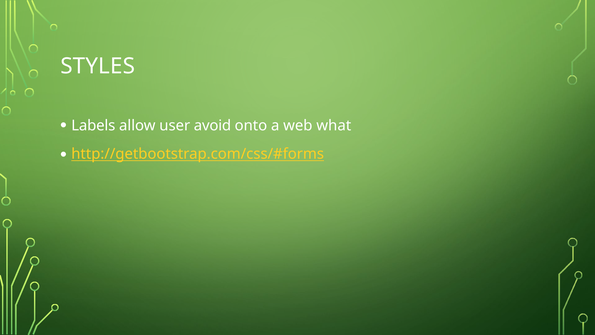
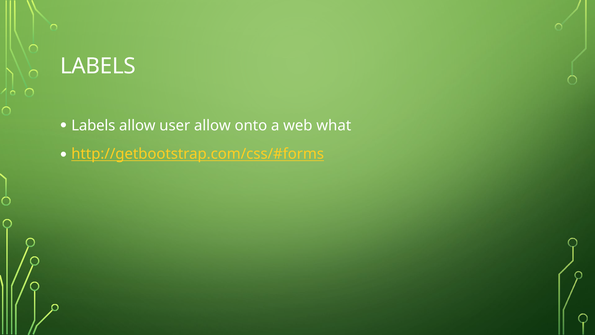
STYLES: STYLES -> LABELS (98, 66)
user avoid: avoid -> allow (212, 126)
